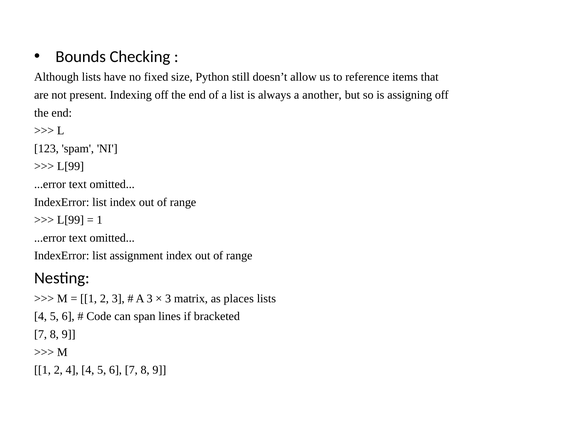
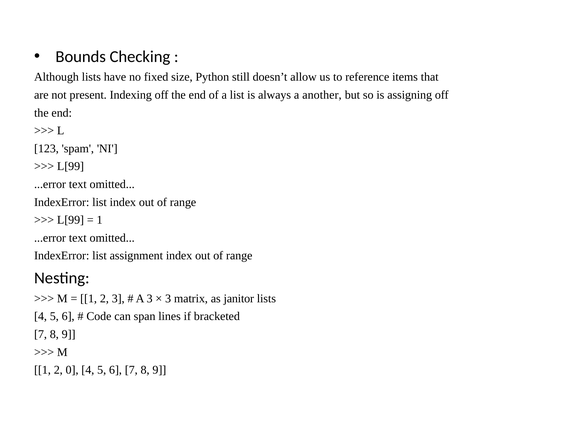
places: places -> janitor (239, 298)
2 4: 4 -> 0 (72, 370)
